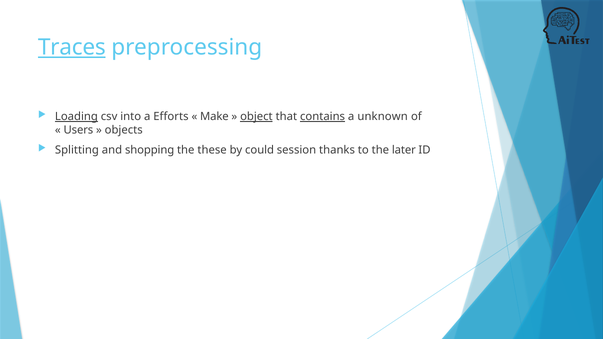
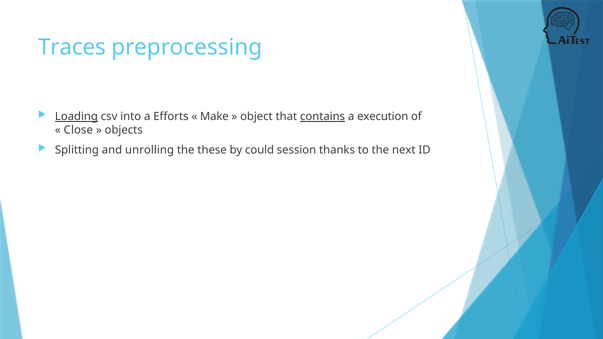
Traces underline: present -> none (72, 48)
object underline: present -> none (256, 117)
unknown: unknown -> execution (383, 117)
Users: Users -> Close (78, 130)
shopping: shopping -> unrolling (150, 150)
later: later -> next (404, 150)
